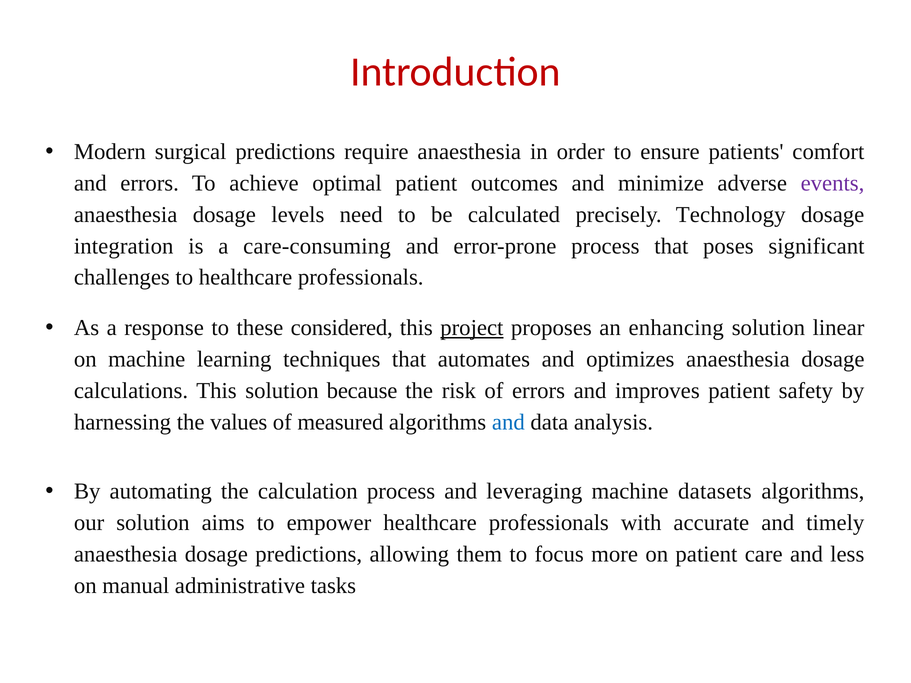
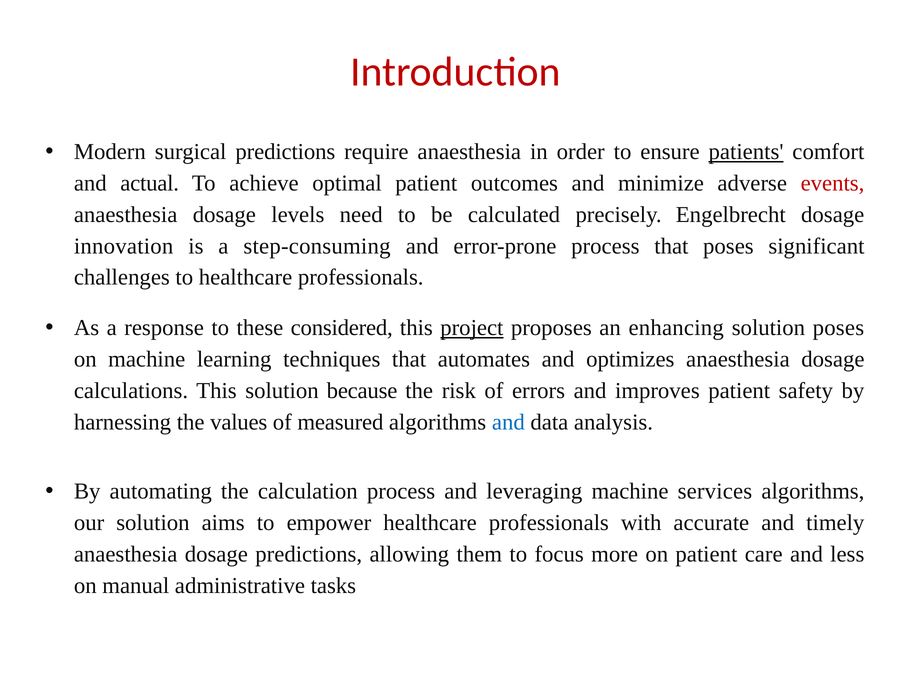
patients underline: none -> present (746, 152)
and errors: errors -> actual (150, 183)
events colour: purple -> red (833, 183)
Technology: Technology -> Engelbrecht (731, 215)
integration: integration -> innovation (124, 246)
care-consuming: care-consuming -> step-consuming (317, 246)
solution linear: linear -> poses (838, 328)
datasets: datasets -> services (715, 492)
